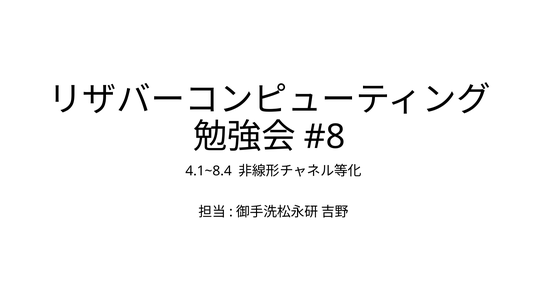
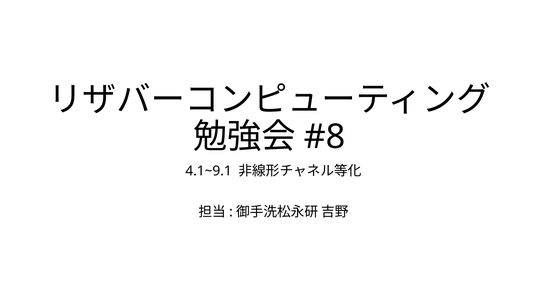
4.1~8.4: 4.1~8.4 -> 4.1~9.1 (209, 171)
